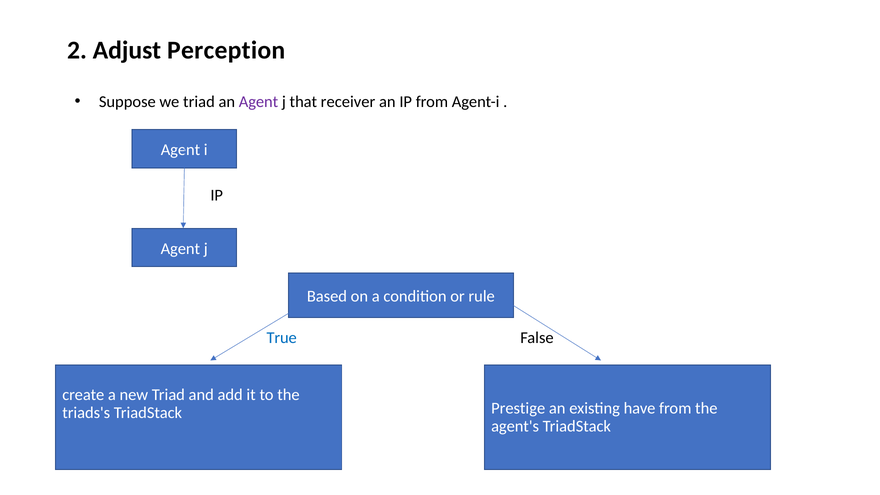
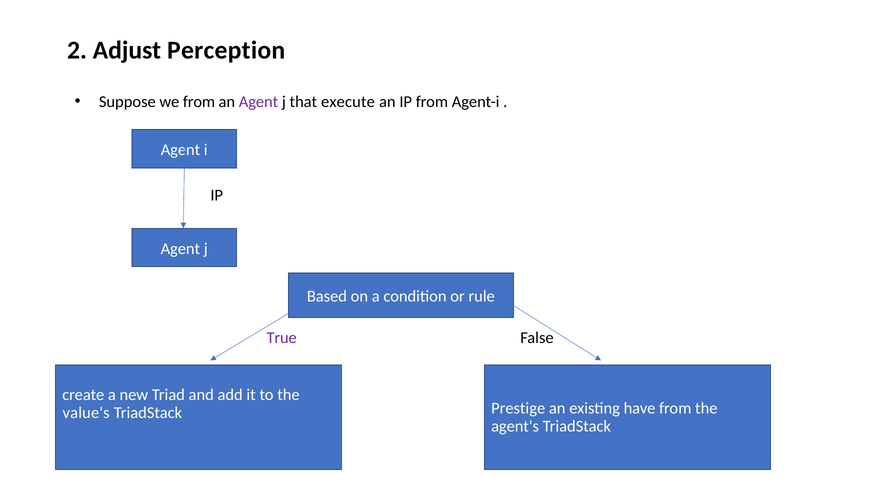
we triad: triad -> from (199, 102)
receiver: receiver -> execute (348, 102)
True colour: blue -> purple (282, 338)
triads's: triads's -> value's (86, 413)
